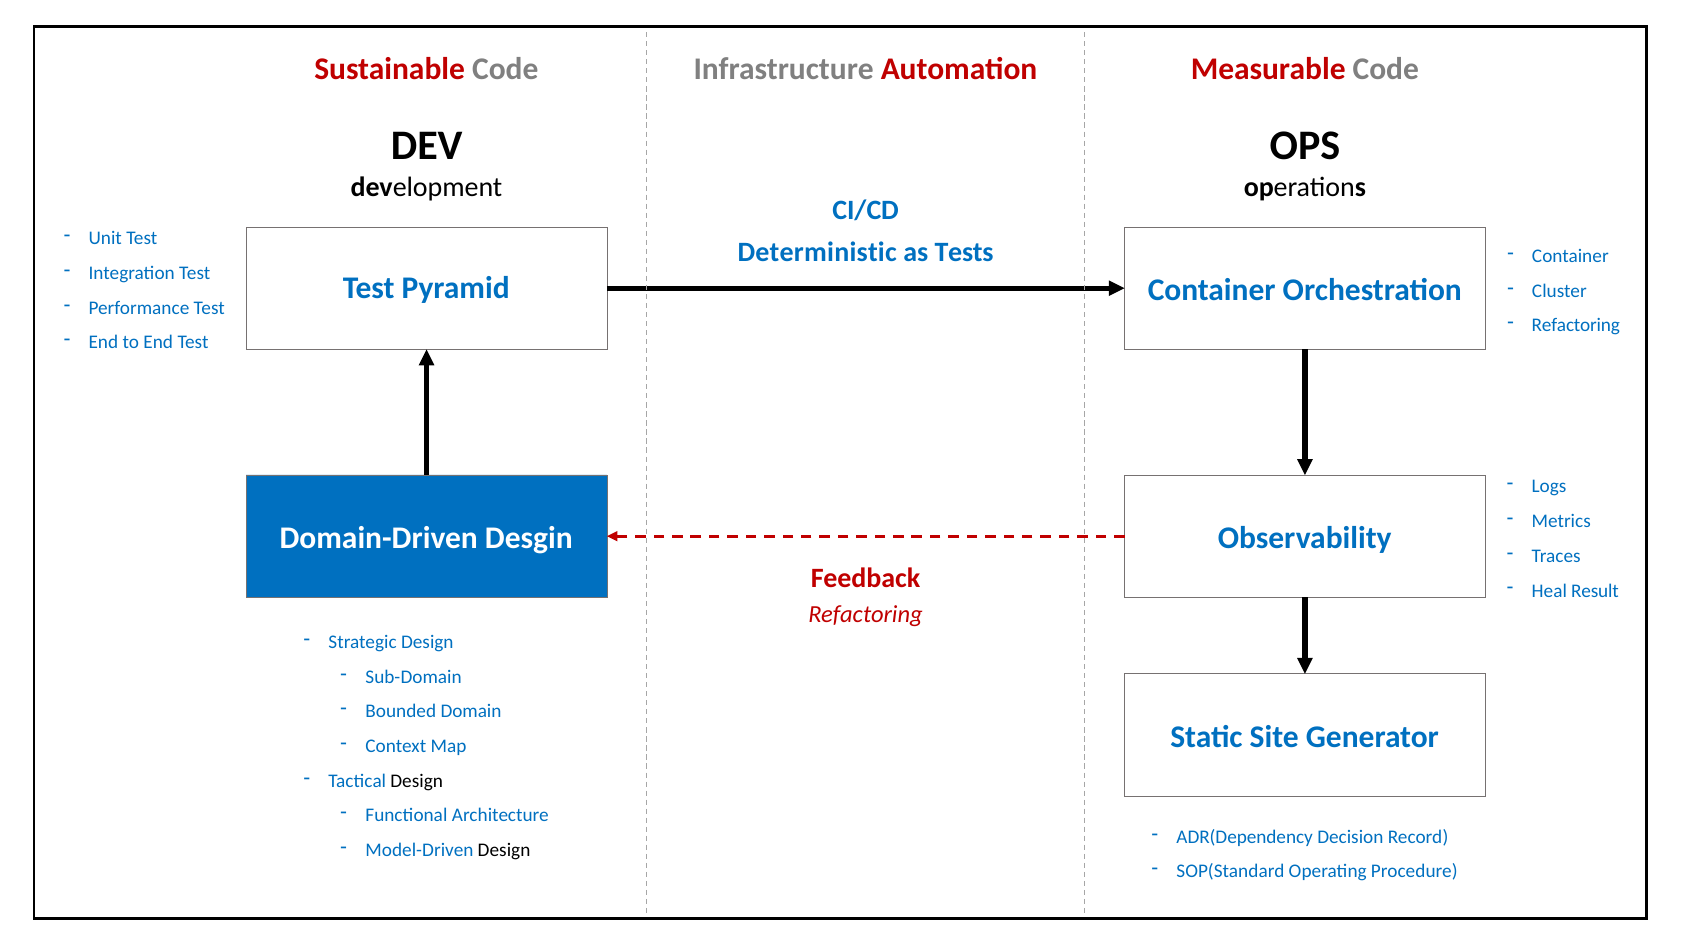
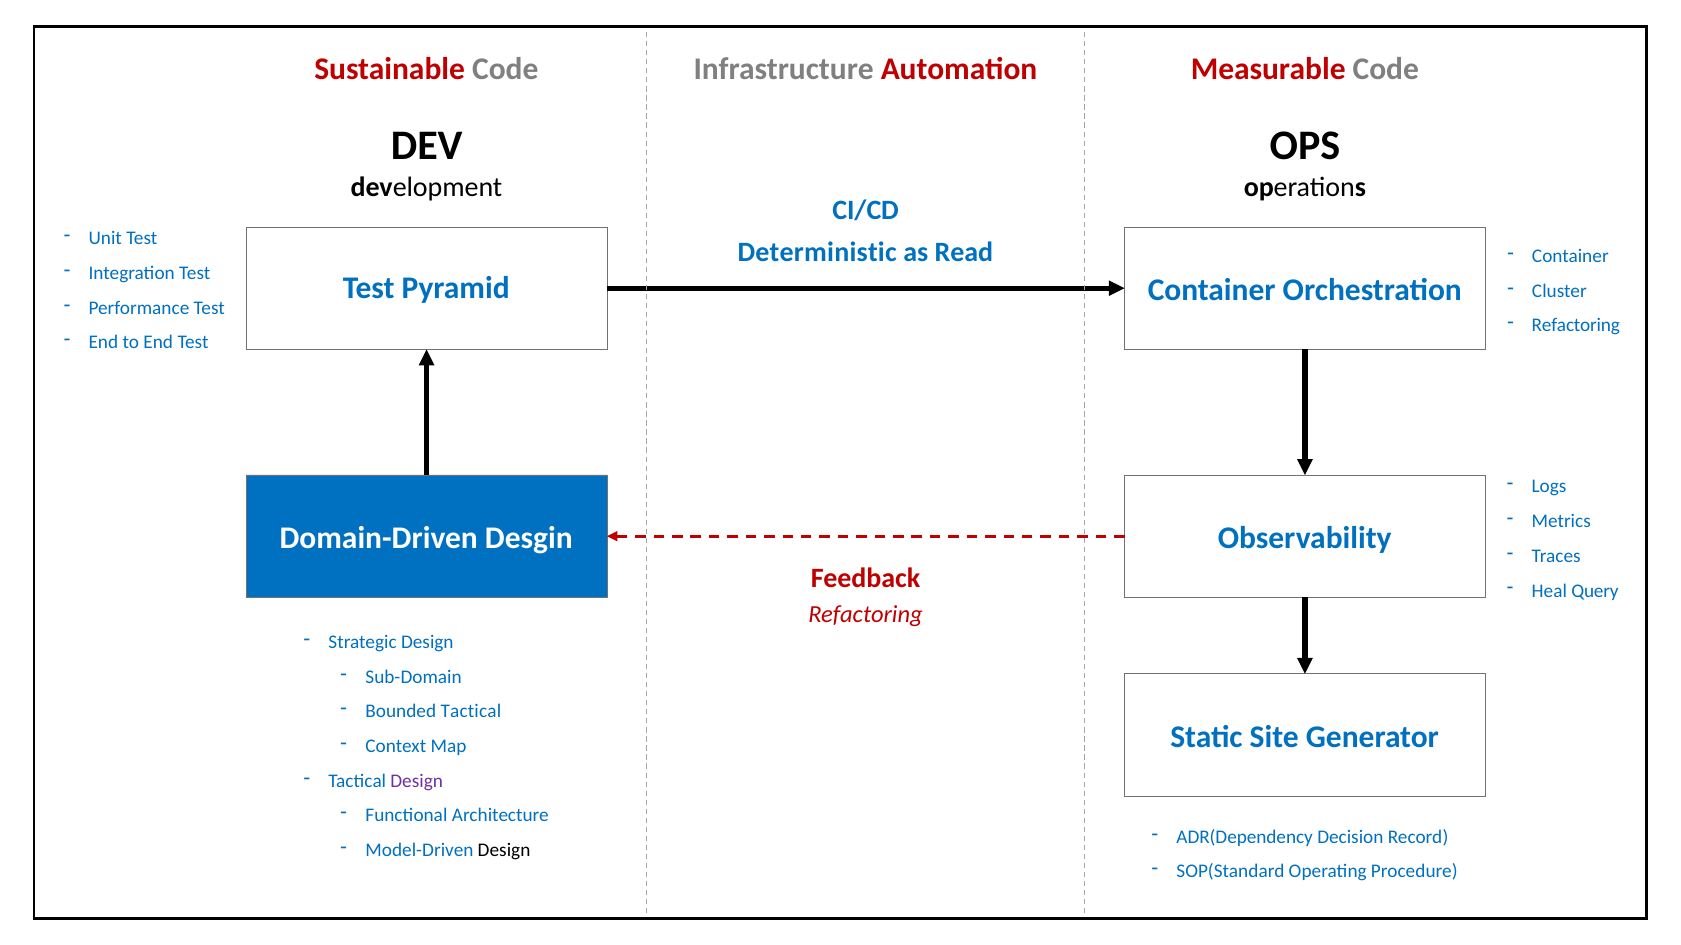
Tests: Tests -> Read (964, 252)
Result: Result -> Query (1595, 591)
Bounded Domain: Domain -> Tactical (471, 712)
Design colour: black -> purple (417, 781)
